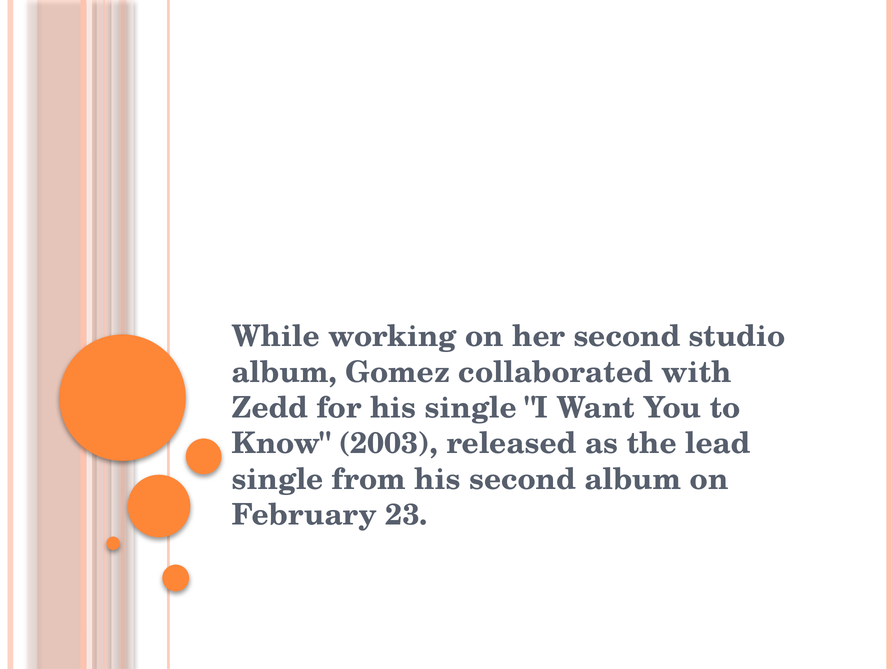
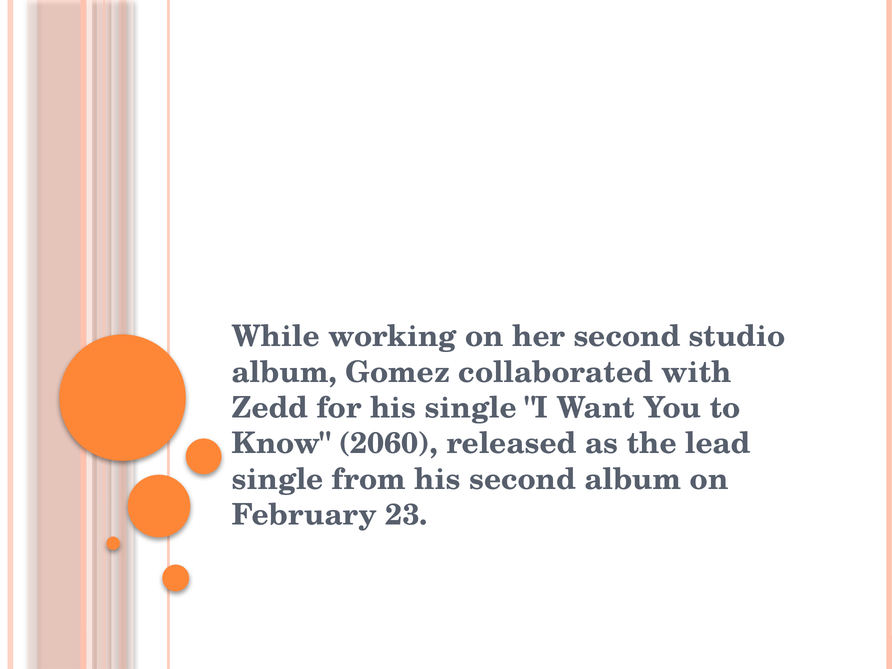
2003: 2003 -> 2060 (388, 444)
